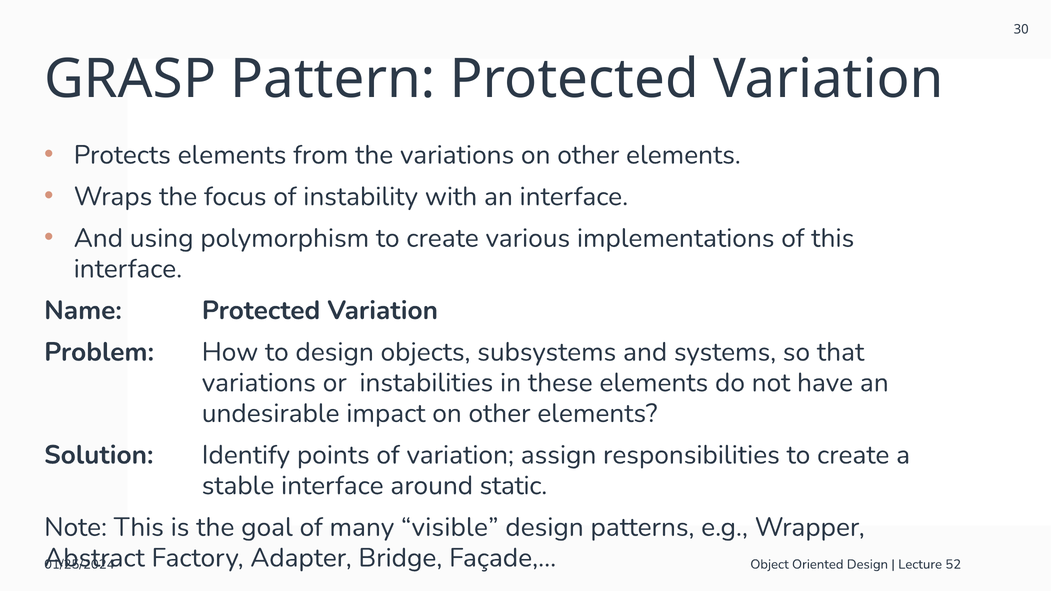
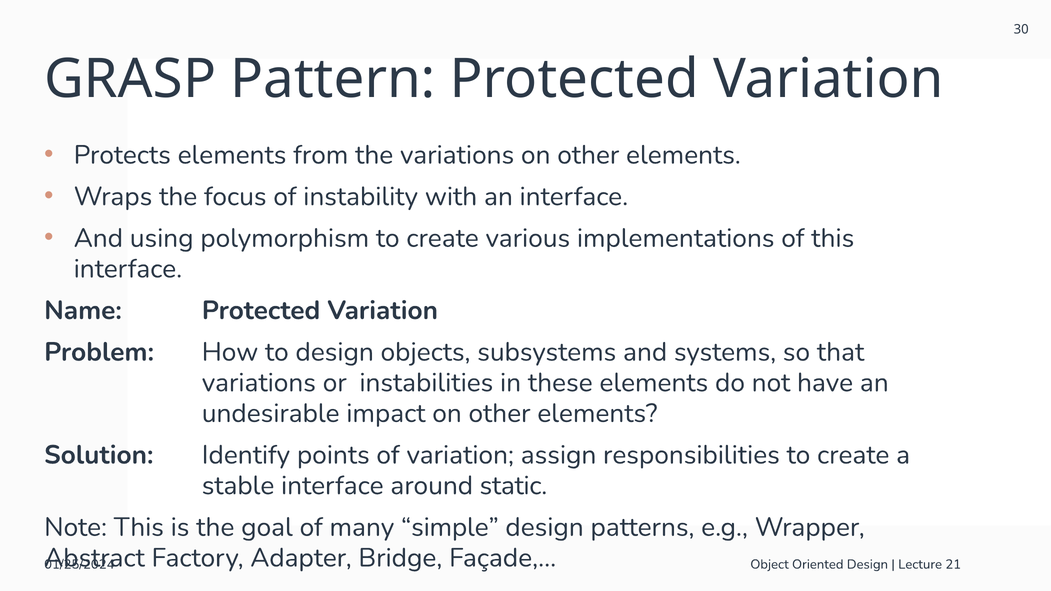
visible: visible -> simple (450, 527)
52: 52 -> 21 (953, 564)
